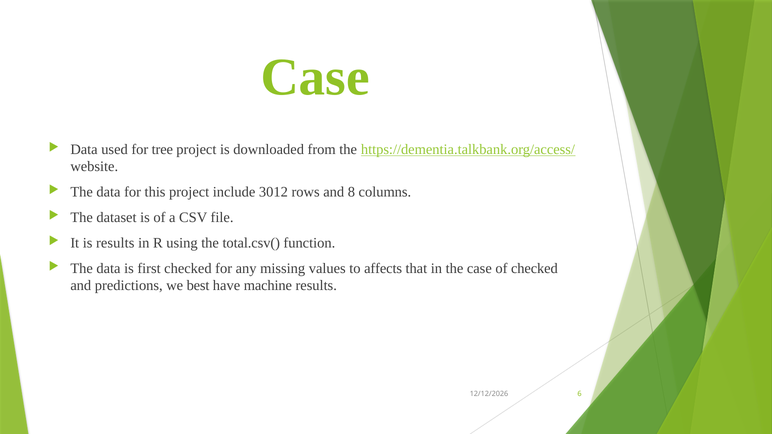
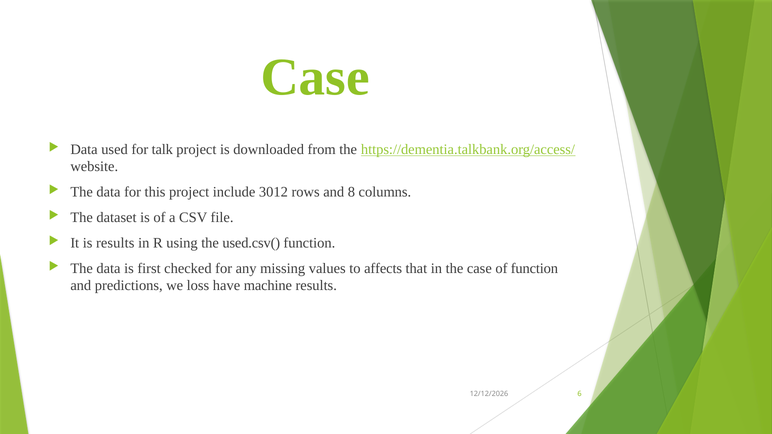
tree: tree -> talk (162, 149)
total.csv(: total.csv( -> used.csv( (251, 243)
of checked: checked -> function (534, 268)
best: best -> loss (198, 286)
